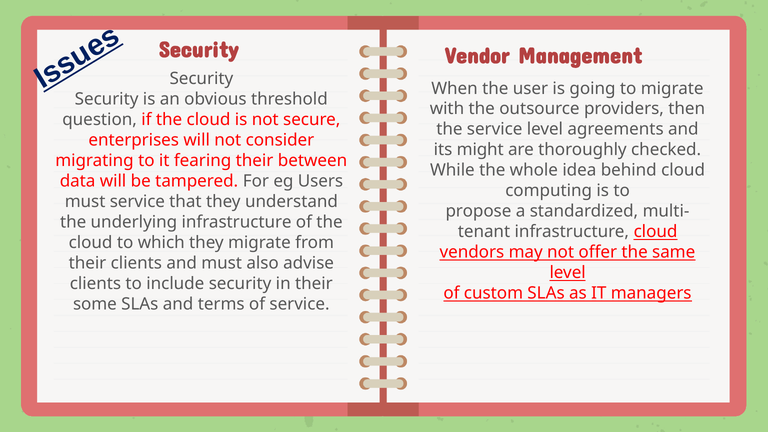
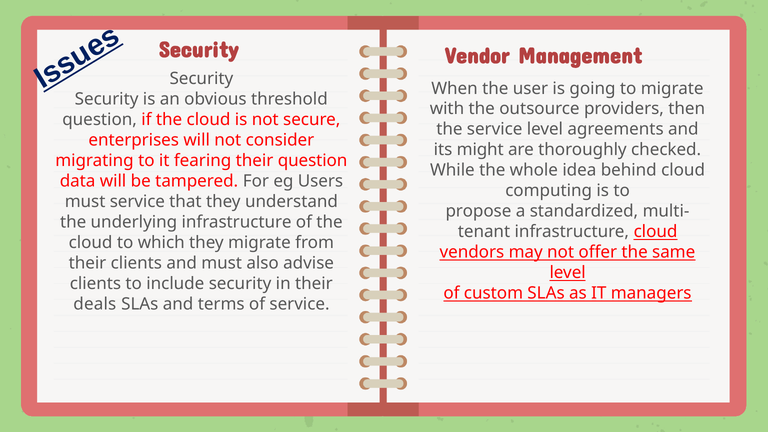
their between: between -> question (313, 161)
some: some -> deals (95, 304)
